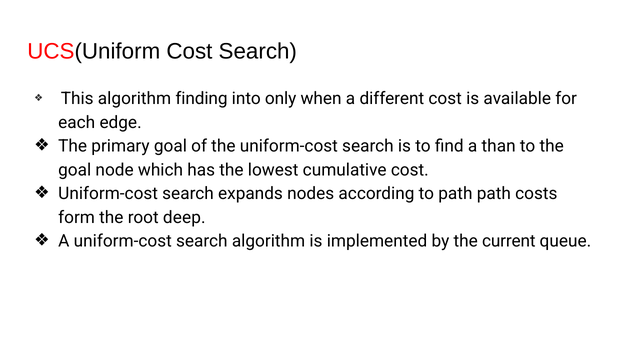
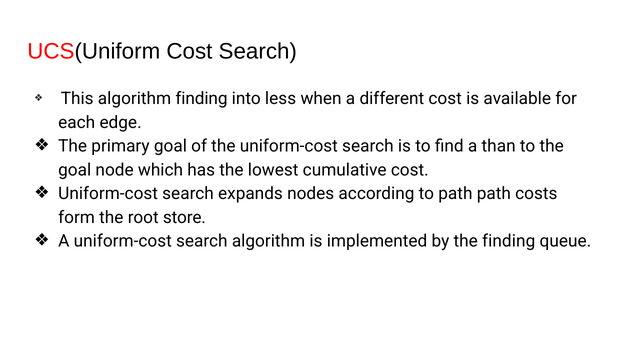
only: only -> less (281, 99)
deep: deep -> store (184, 218)
the current: current -> finding (509, 241)
